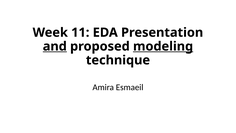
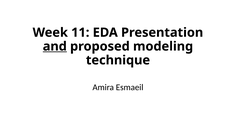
modeling underline: present -> none (163, 46)
